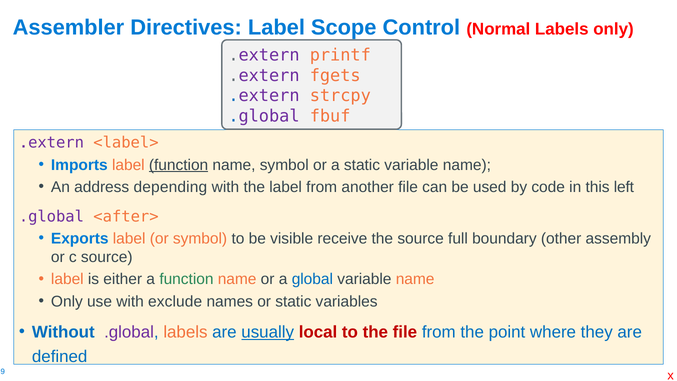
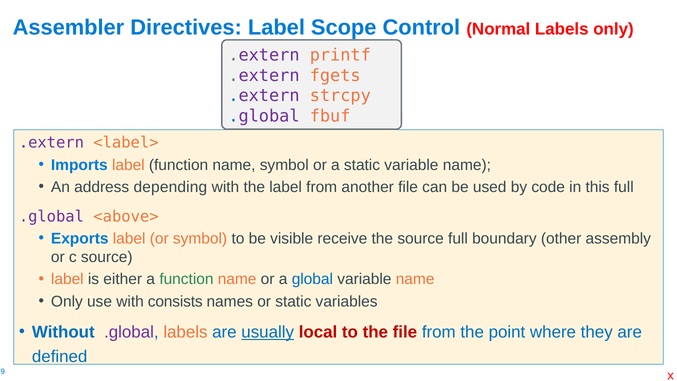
function underline: present -> none (179, 165)
this left: left -> full (624, 187)
<after>: <after> -> <above> (126, 216)
exclude: exclude -> consists (175, 301)
